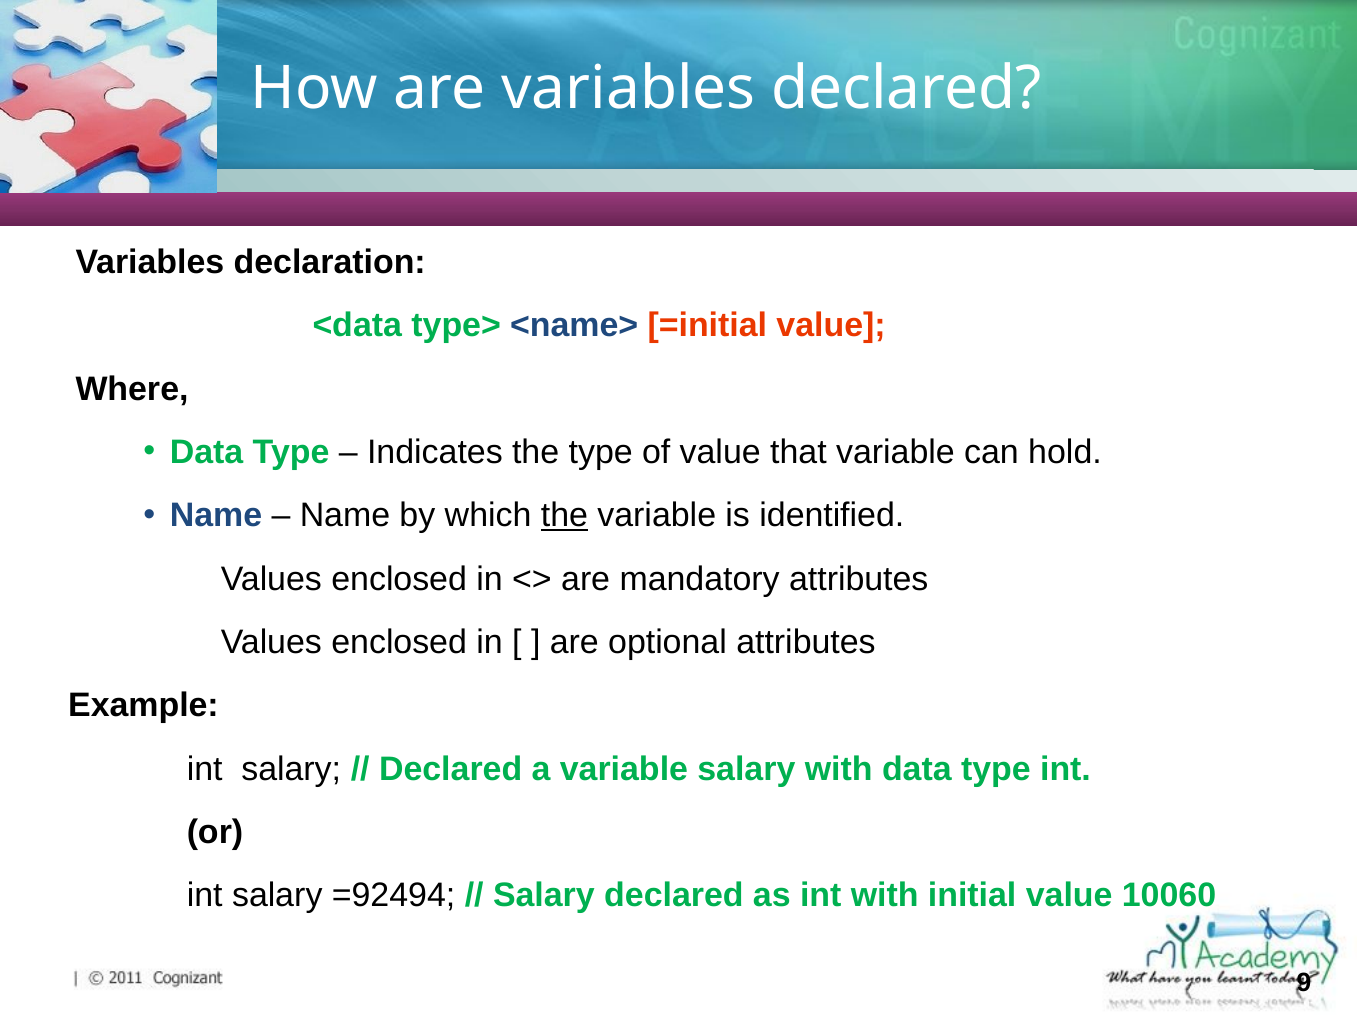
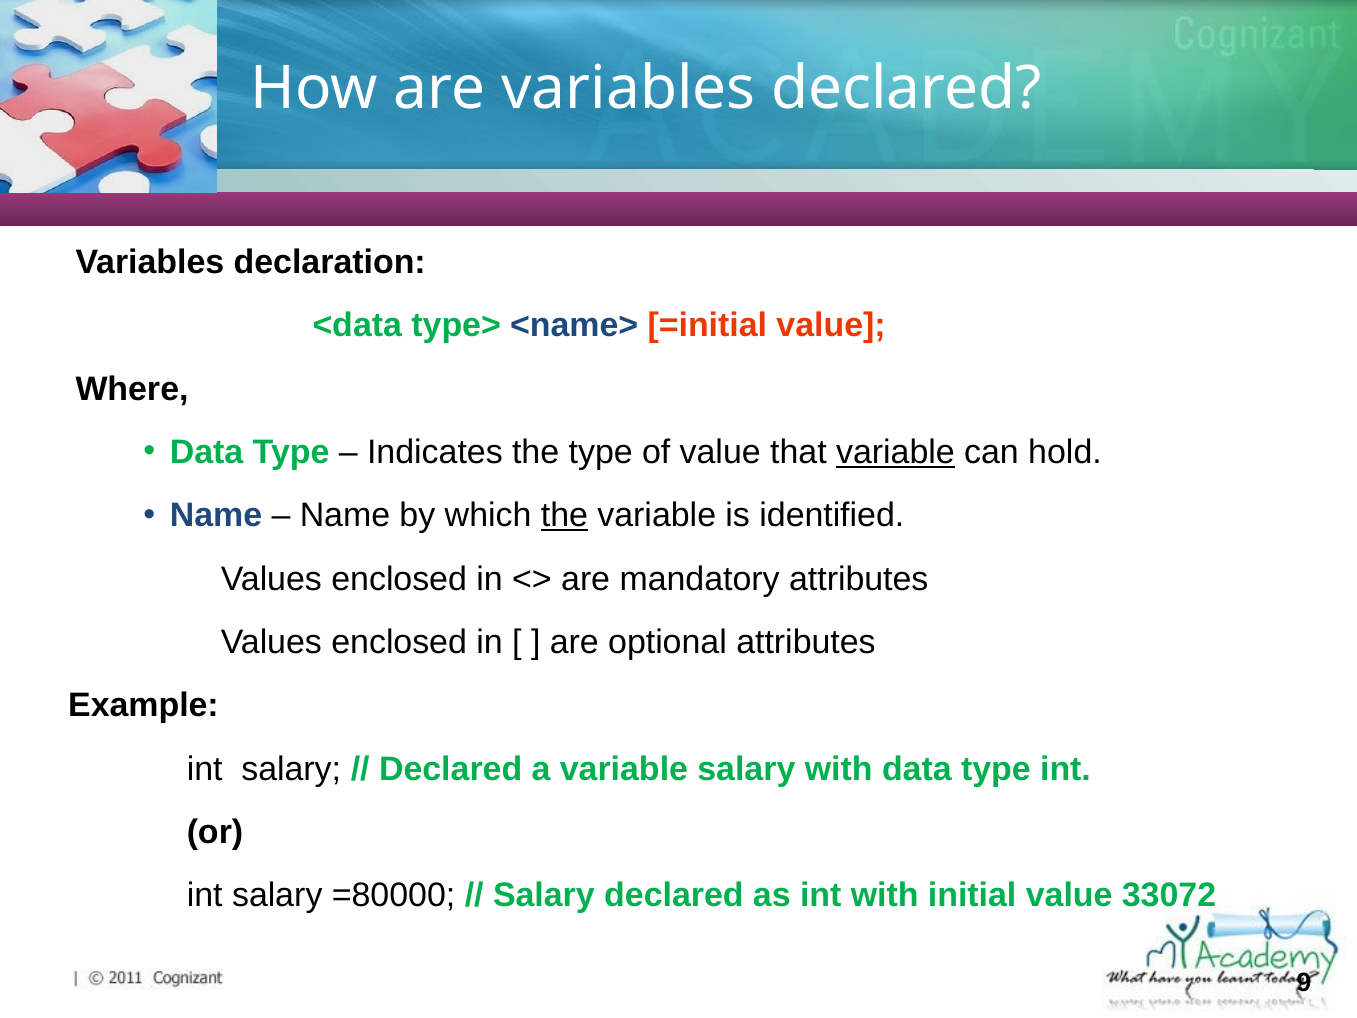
variable underline: none -> present (895, 452)
=92494: =92494 -> =80000 (394, 895)
10060: 10060 -> 33072 (1169, 895)
